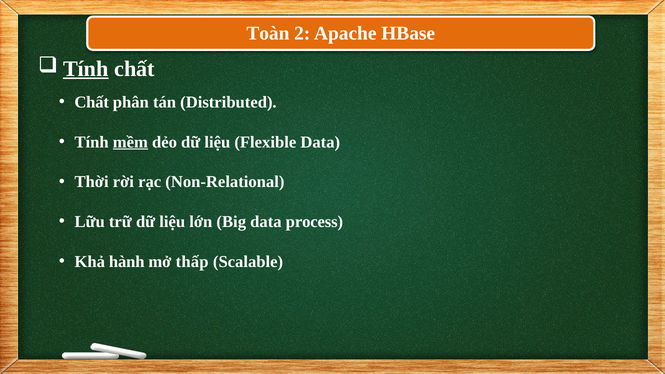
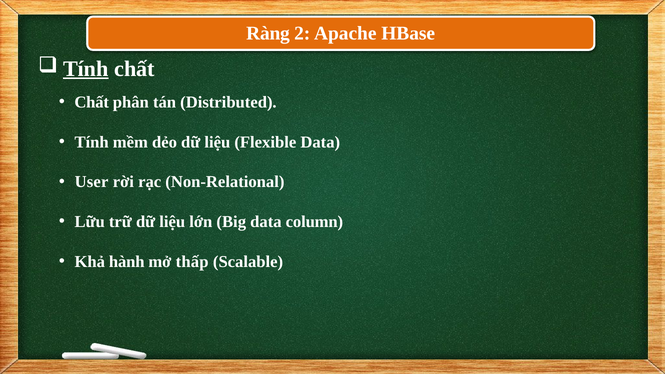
Toàn: Toàn -> Ràng (268, 33)
mềm underline: present -> none (130, 142)
Thời: Thời -> User (92, 182)
process: process -> column (314, 222)
